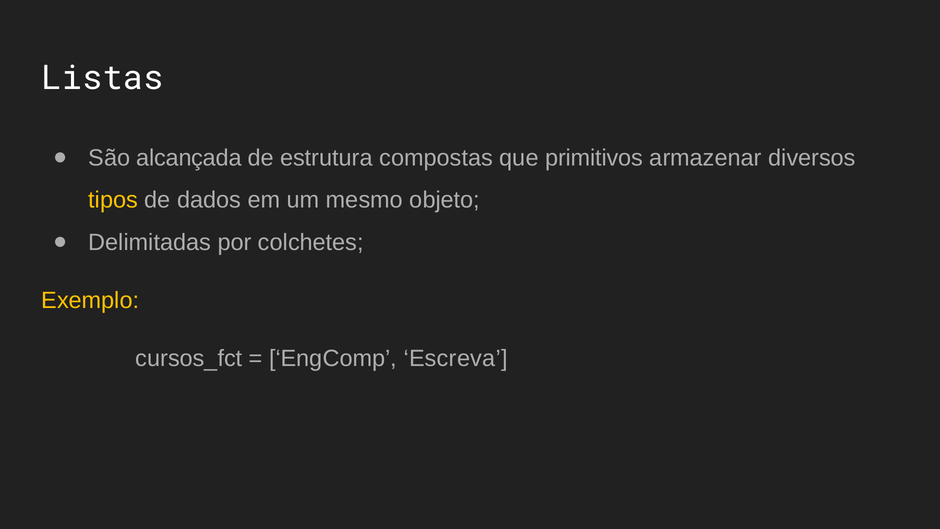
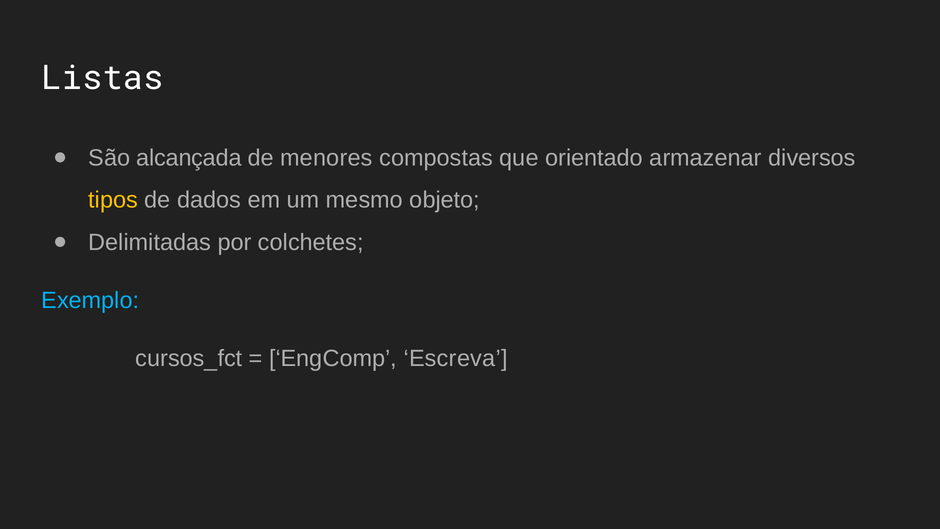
estrutura: estrutura -> menores (326, 158)
primitivos: primitivos -> orientado (594, 158)
Exemplo colour: yellow -> light blue (90, 300)
